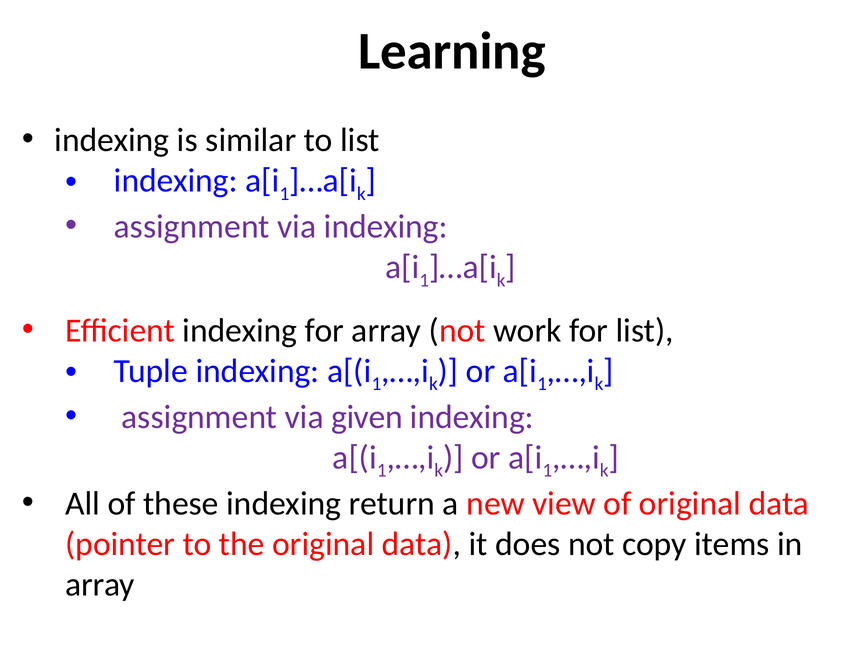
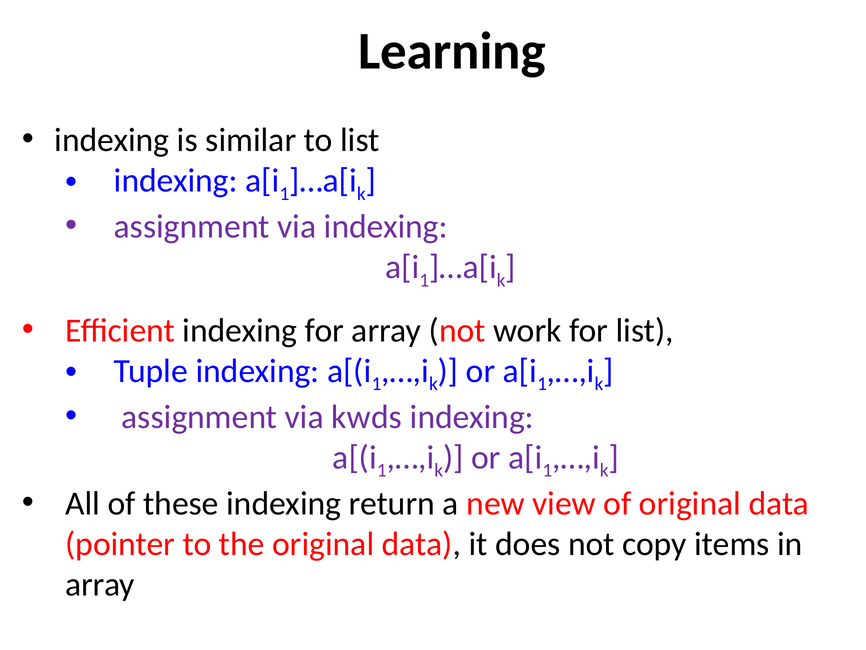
given: given -> kwds (367, 417)
